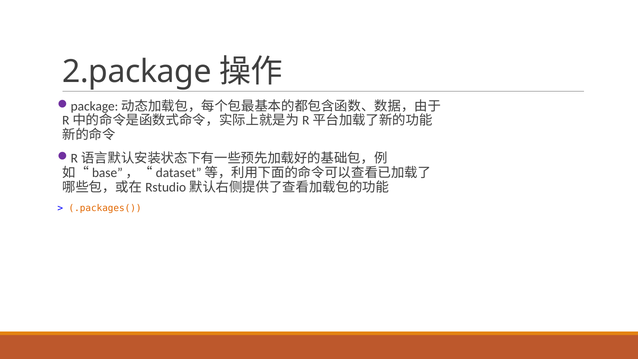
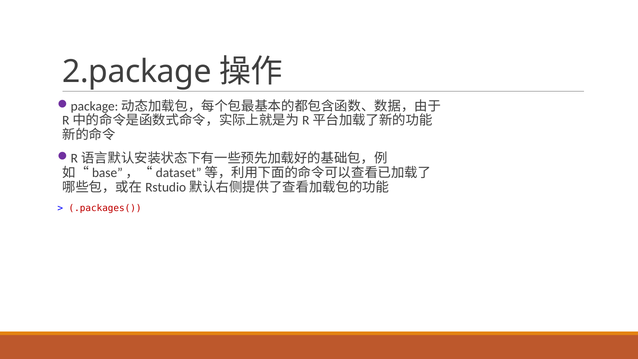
.packages( colour: orange -> red (105, 208)
